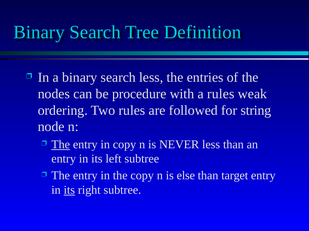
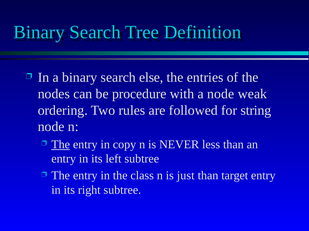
search less: less -> else (151, 78)
a rules: rules -> node (221, 94)
the copy: copy -> class (142, 176)
else: else -> just (186, 176)
its underline: present -> none (69, 191)
